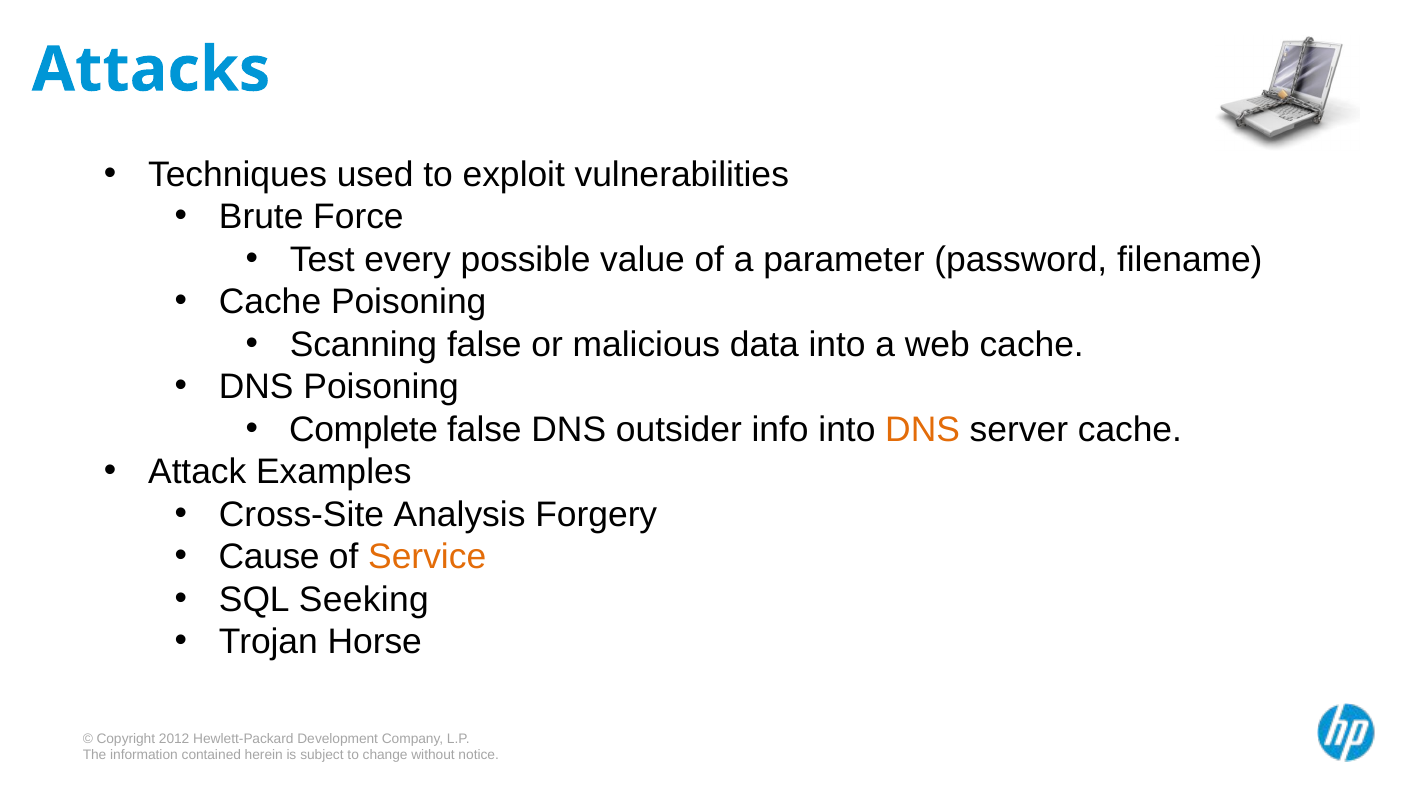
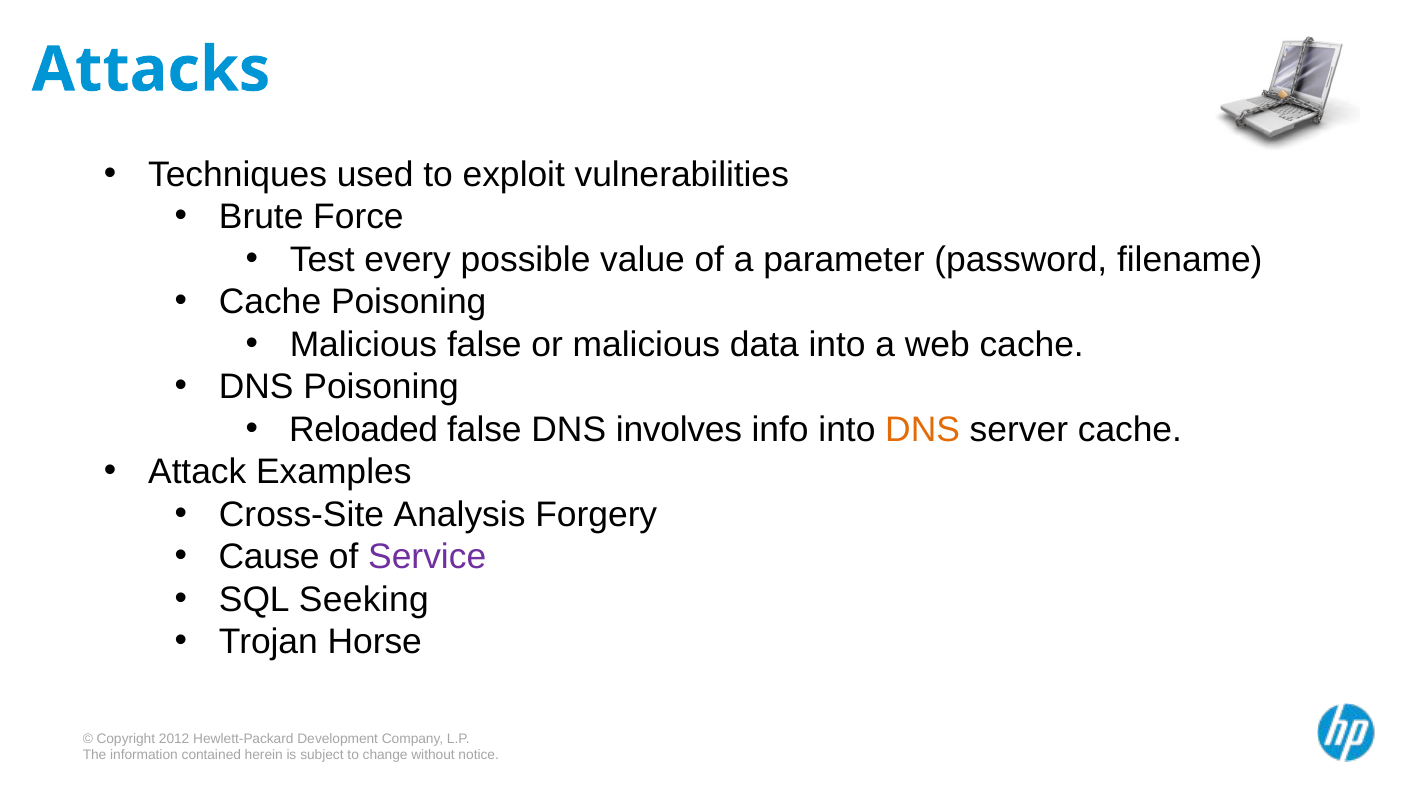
Scanning: Scanning -> Malicious (363, 344)
Complete: Complete -> Reloaded (364, 429)
outsider: outsider -> involves (679, 429)
Service colour: orange -> purple (427, 557)
